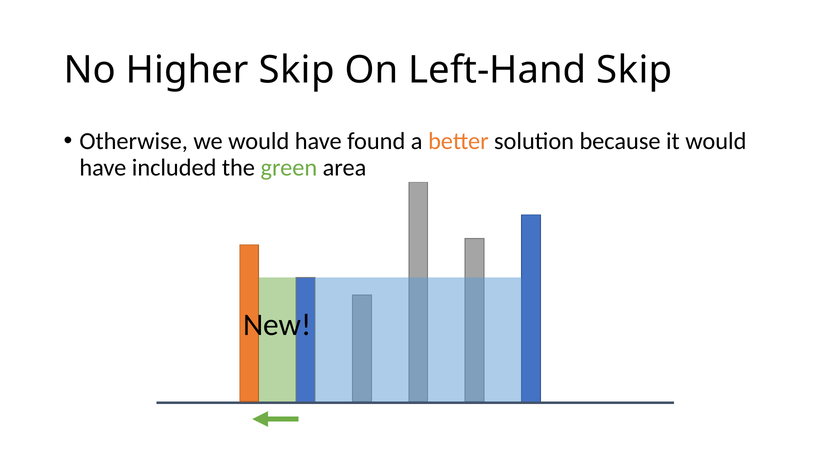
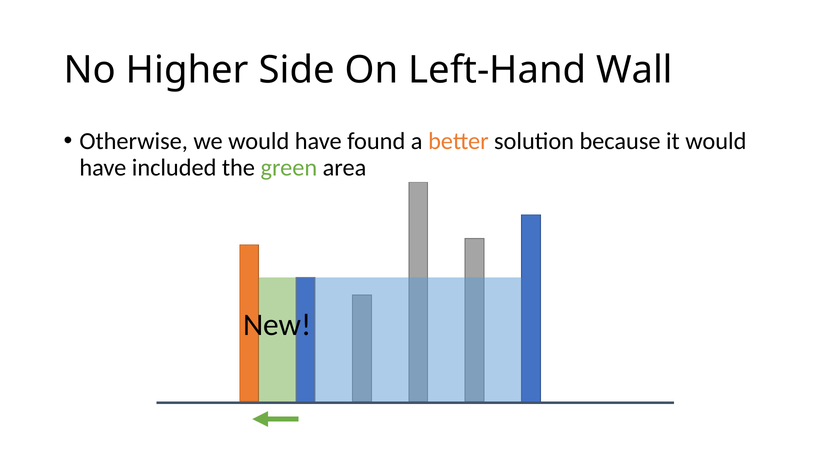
Higher Skip: Skip -> Side (297, 70)
Left-Hand Skip: Skip -> Wall (635, 70)
